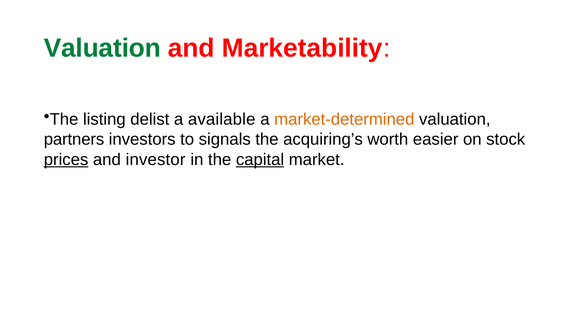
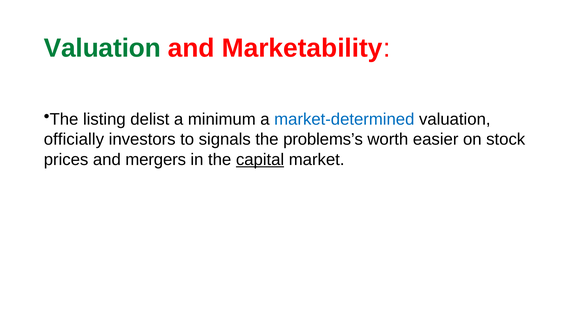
available: available -> minimum (222, 119)
market-determined colour: orange -> blue (344, 119)
partners: partners -> officially (74, 139)
acquiring’s: acquiring’s -> problems’s (323, 139)
prices underline: present -> none (66, 159)
investor: investor -> mergers (156, 159)
